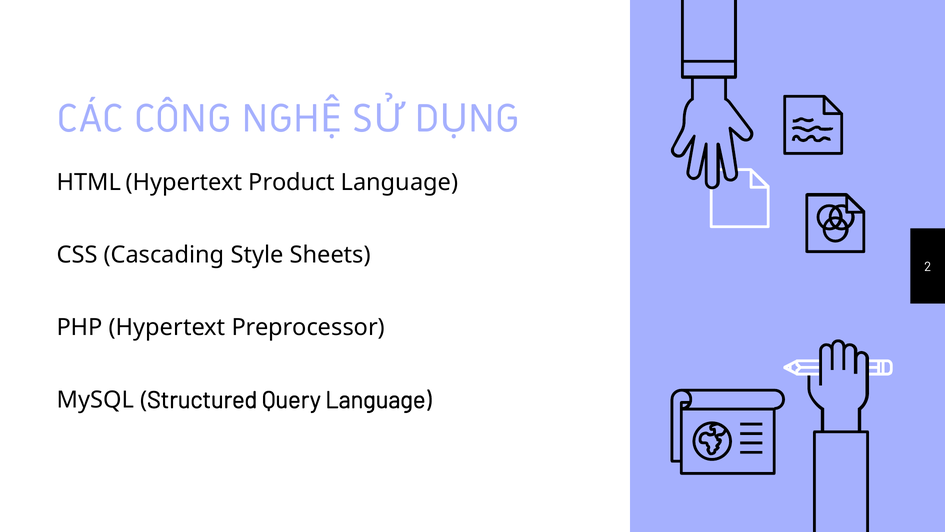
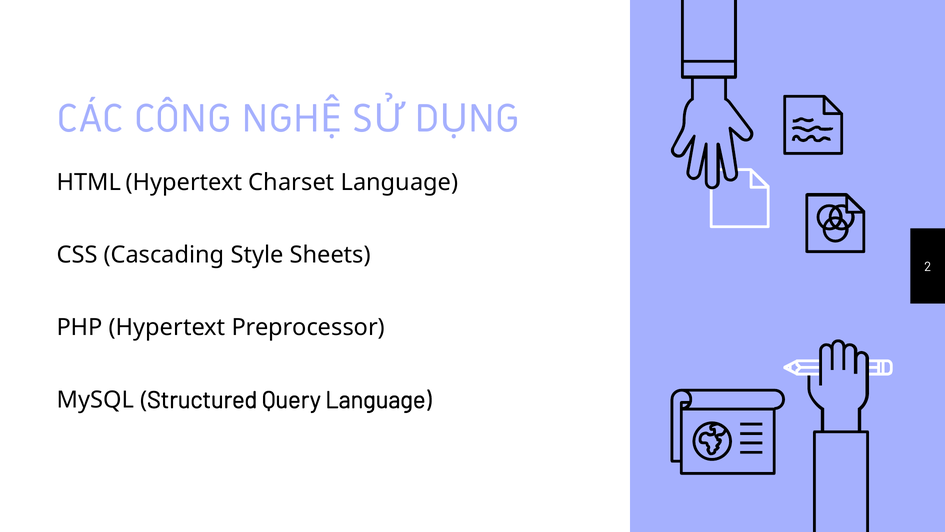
Product: Product -> Charset (291, 182)
